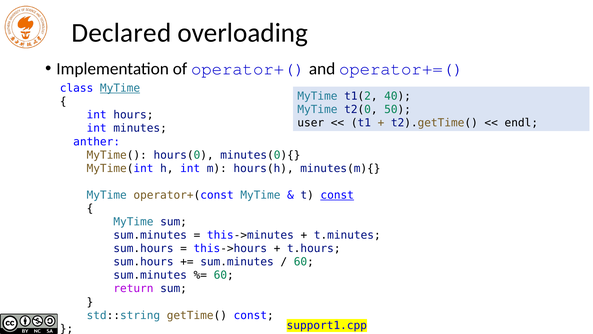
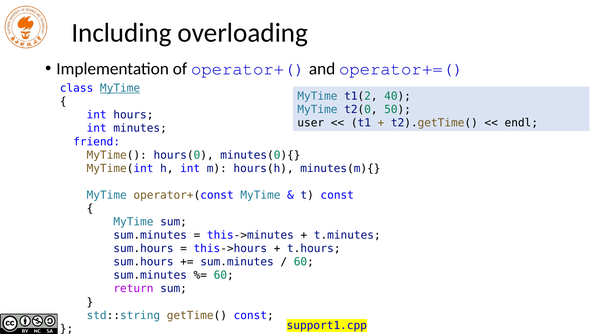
Declared: Declared -> Including (121, 33)
anther: anther -> friend (97, 141)
const underline: present -> none (337, 195)
